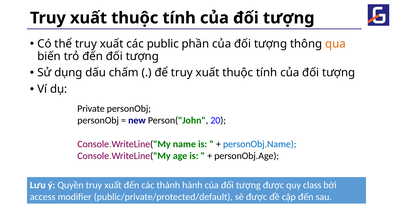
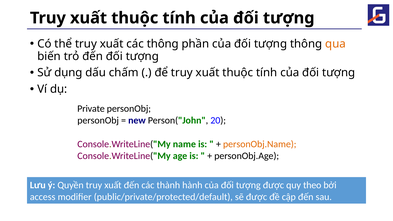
các public: public -> thông (163, 44)
personObj.Name colour: blue -> orange (260, 144)
class: class -> theo (312, 185)
